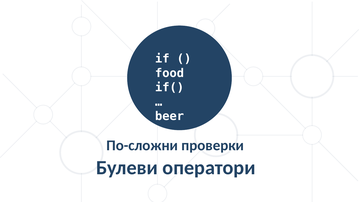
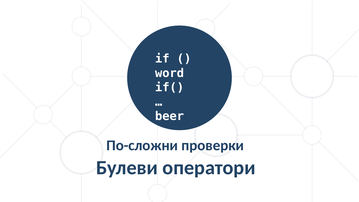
food: food -> word (170, 73)
